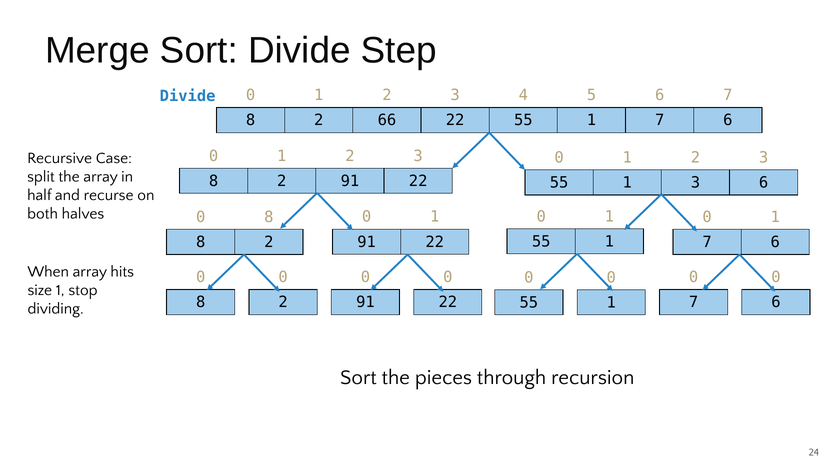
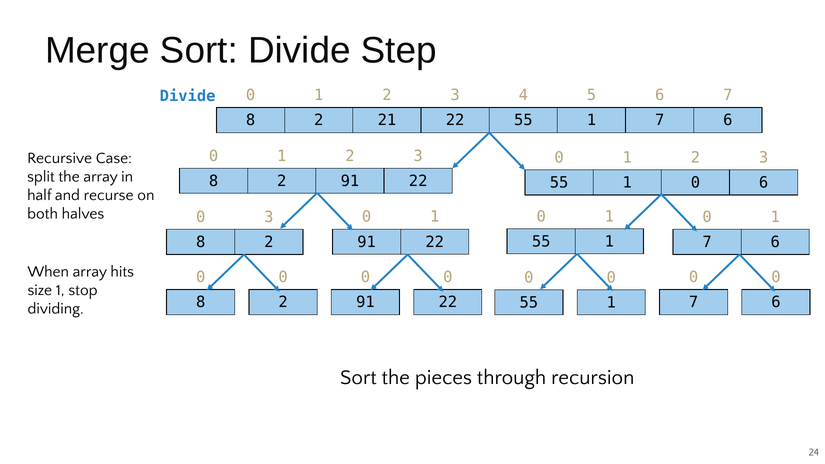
66: 66 -> 21 (387, 120)
3: 3 -> 0 (695, 183)
8: 8 -> 3 (269, 217)
